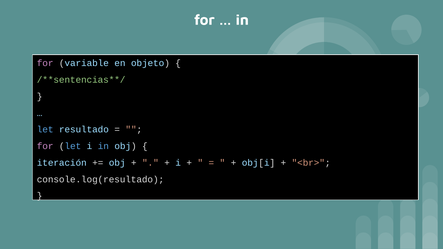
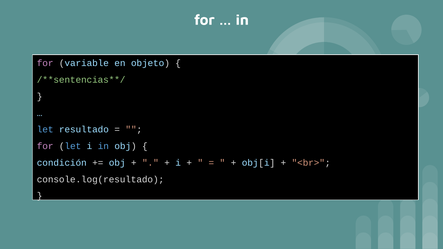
iteración: iteración -> condición (62, 163)
